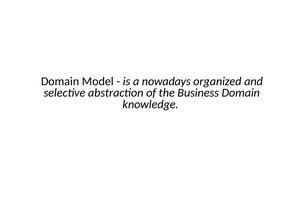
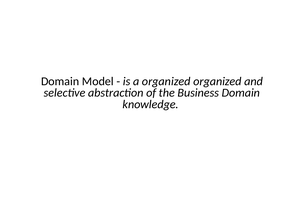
a nowadays: nowadays -> organized (166, 81)
